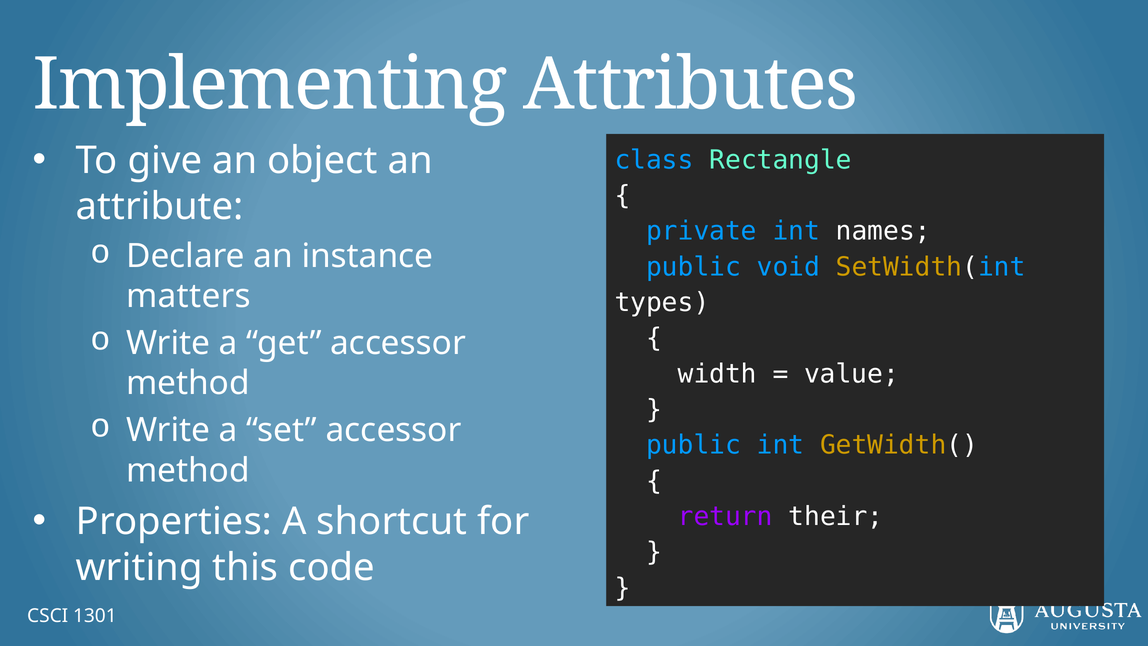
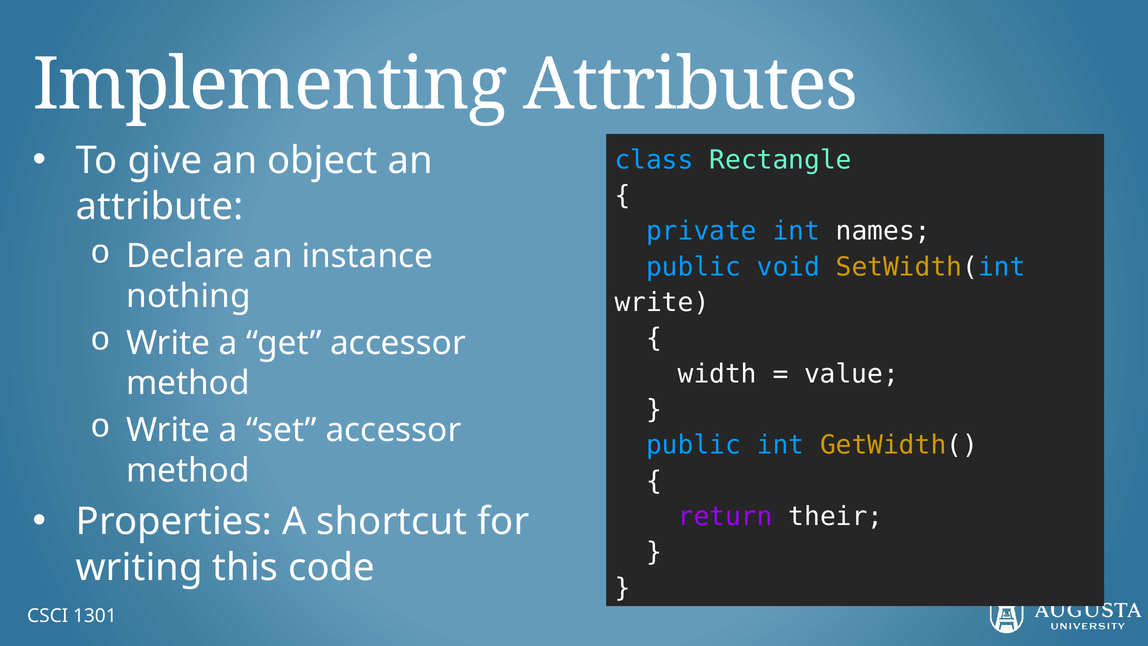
matters: matters -> nothing (189, 296)
types: types -> write (662, 303)
